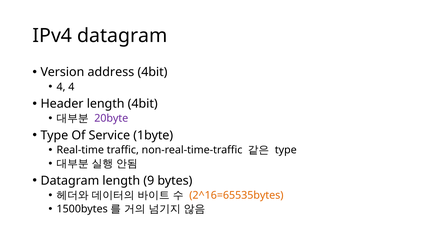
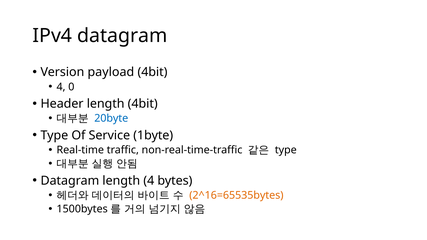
address: address -> payload (111, 72)
4 4: 4 -> 0 (71, 87)
20byte colour: purple -> blue (111, 119)
length 9: 9 -> 4 (149, 181)
